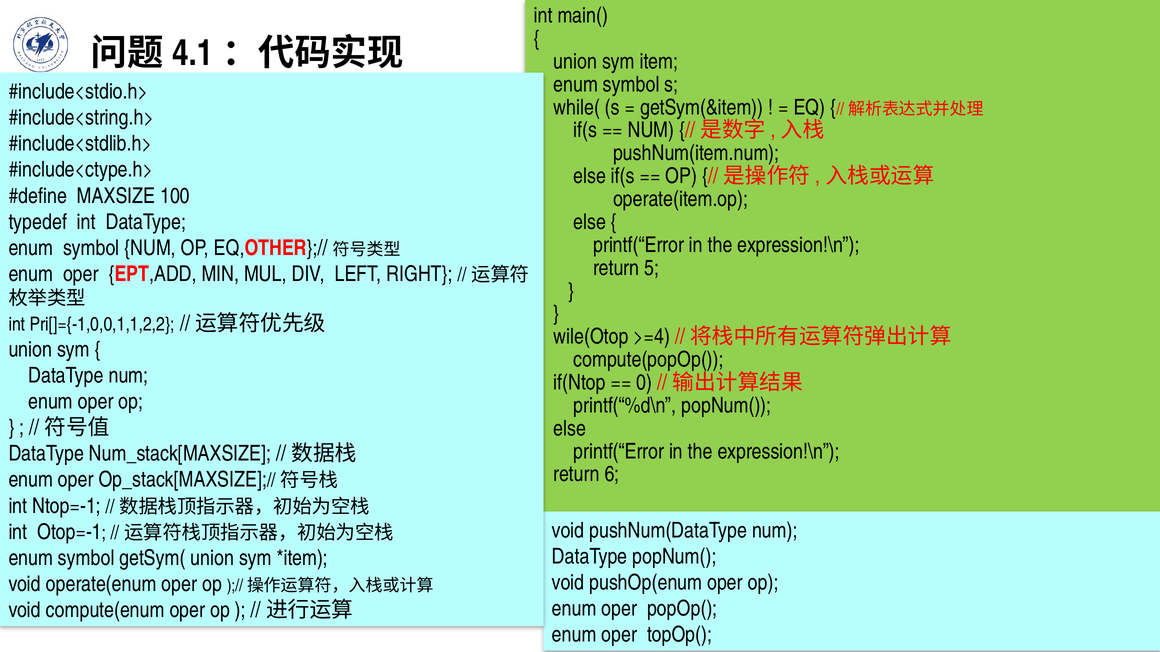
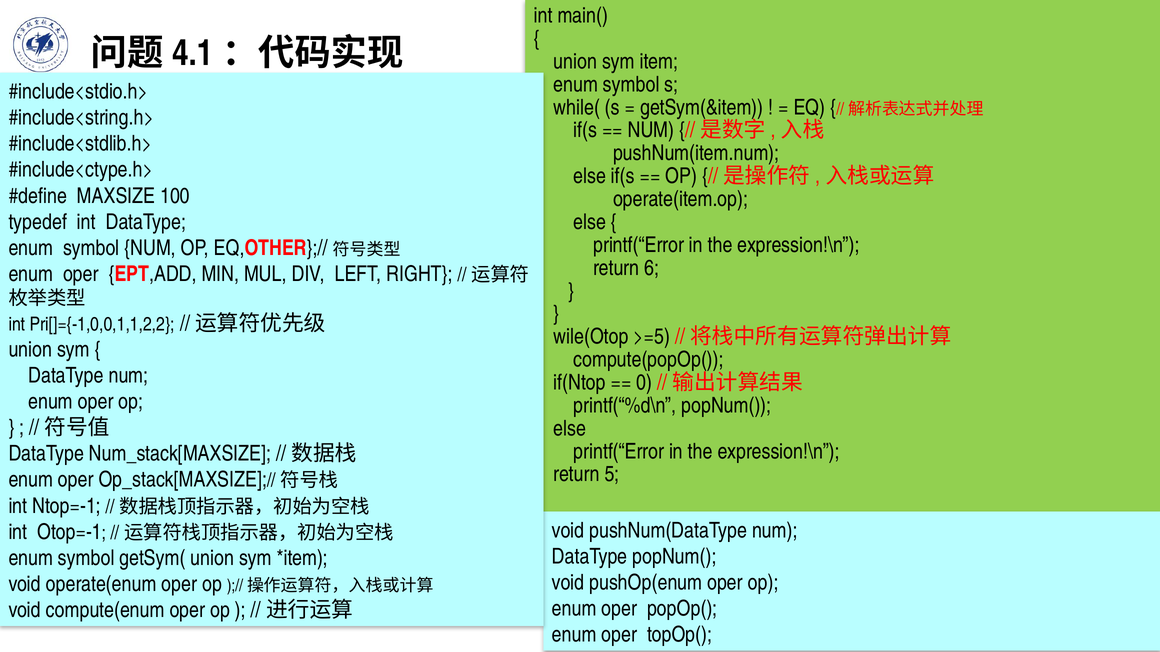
5: 5 -> 6 (652, 268)
>=4: >=4 -> >=5 (652, 337)
6: 6 -> 5 (612, 475)
